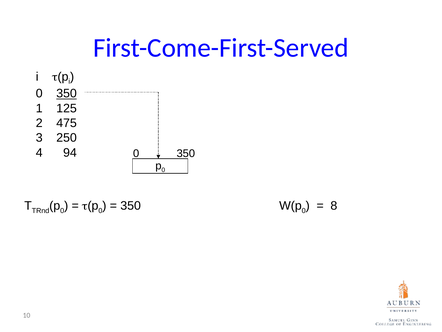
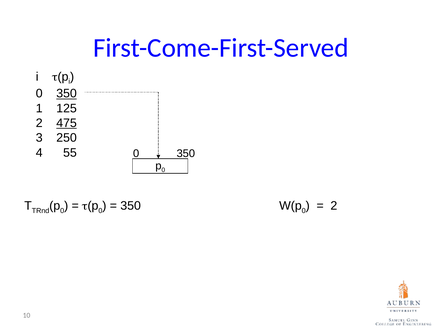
475 underline: none -> present (67, 123)
94: 94 -> 55 (70, 152)
8: 8 -> 2 (334, 206)
